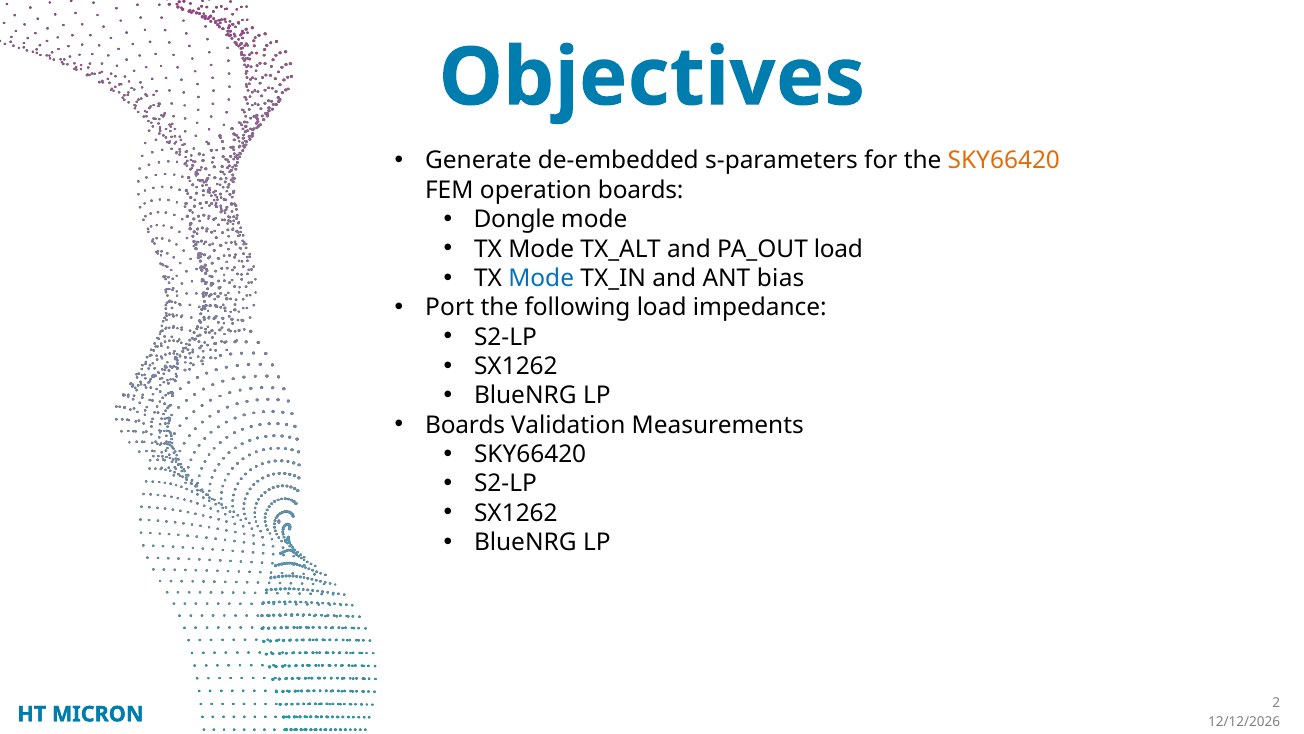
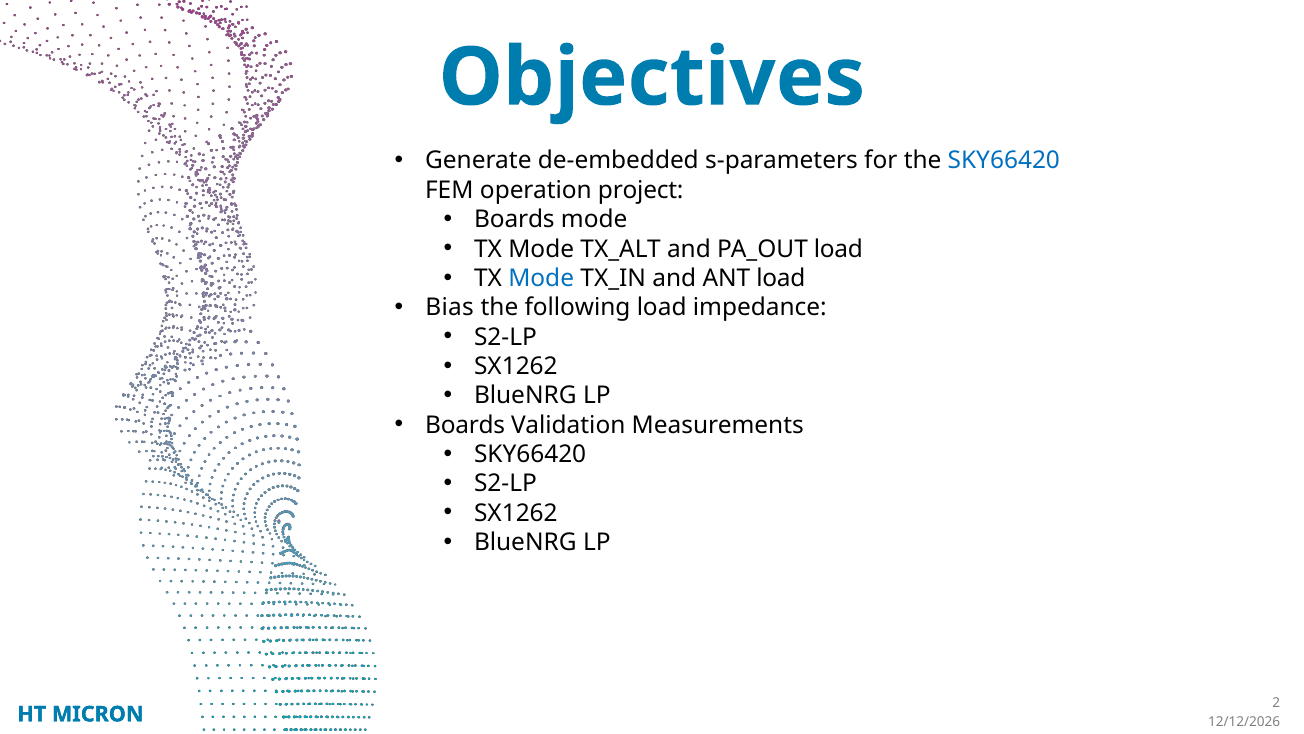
SKY66420 colour: orange -> blue (1004, 161)
operation boards: boards -> project (641, 190)
Dongle: Dongle -> Boards (514, 219)
ANT bias: bias -> load (781, 278)
Port: Port -> Bias (450, 307)
